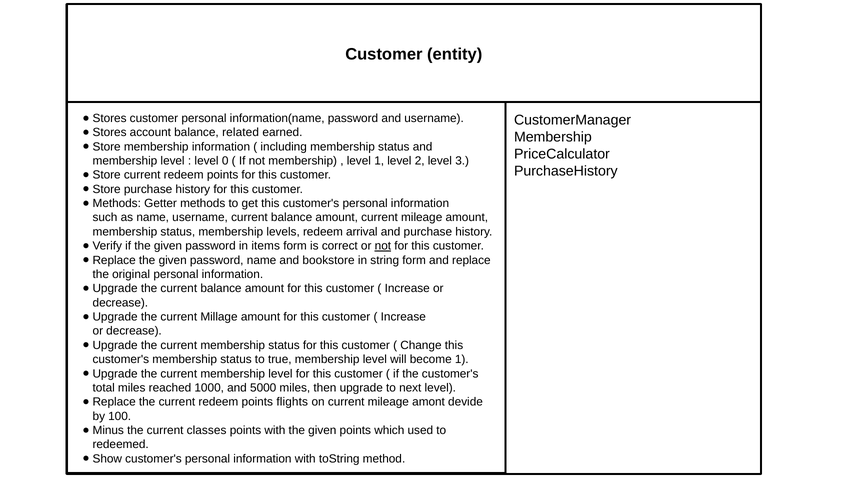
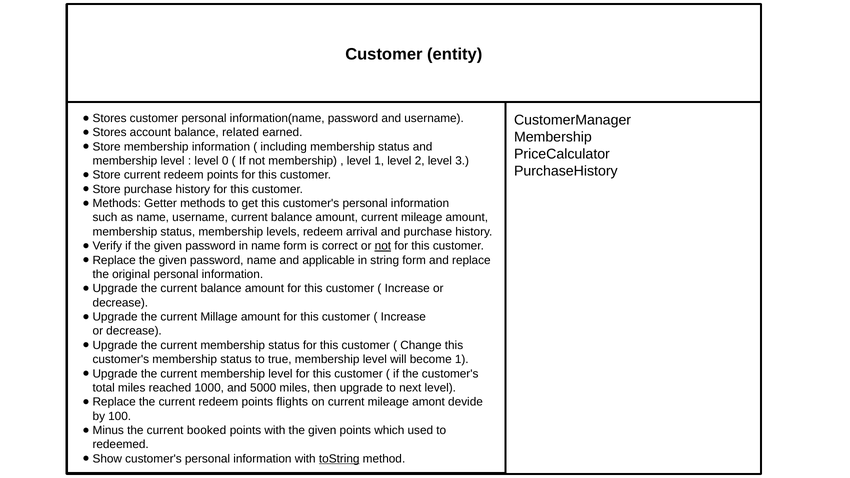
in items: items -> name (266, 246)
bookstore: bookstore -> applicable (329, 260)
classes: classes -> booked (207, 430)
toString underline: none -> present (339, 459)
